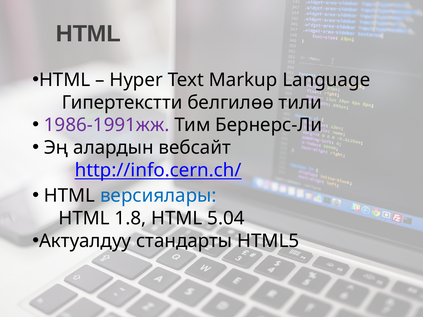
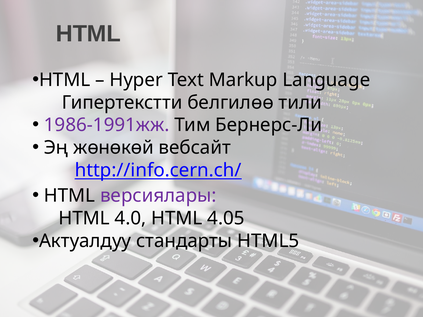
алардын: алардын -> жөнөкөй (114, 148)
версиялары colour: blue -> purple (158, 196)
1.8: 1.8 -> 4.0 (130, 218)
5.04: 5.04 -> 4.05 (226, 218)
